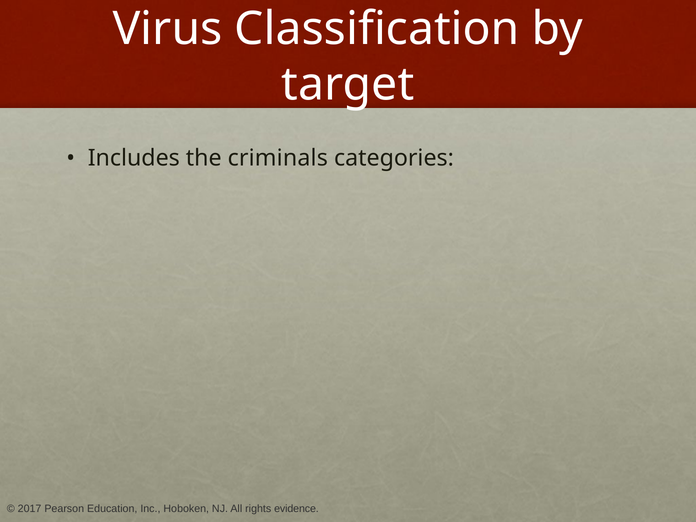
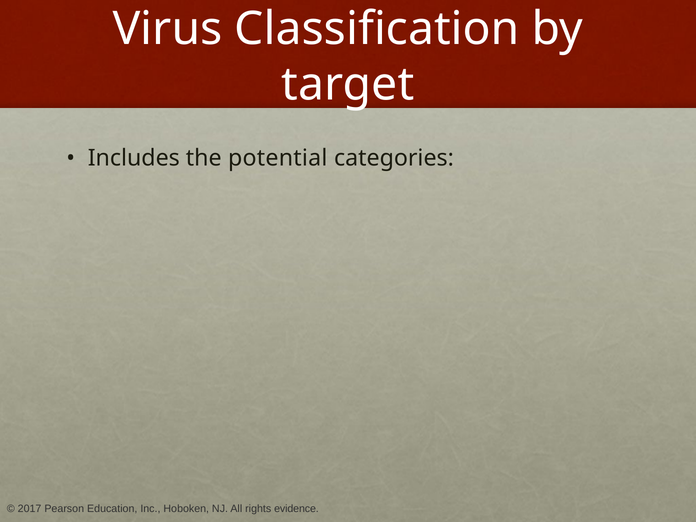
criminals: criminals -> potential (278, 158)
